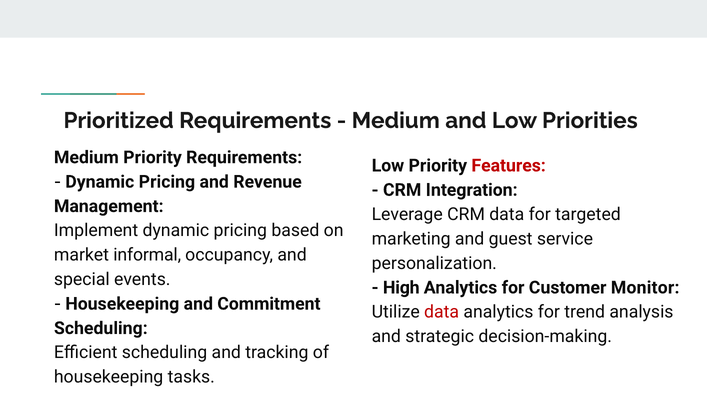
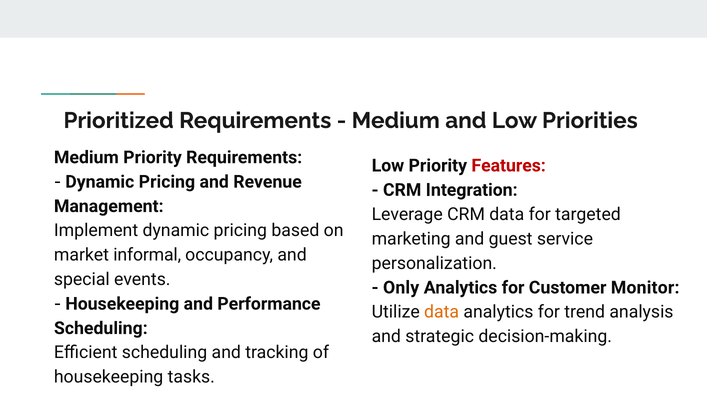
High: High -> Only (401, 287)
Commitment: Commitment -> Performance (269, 304)
data colour: red -> orange (442, 312)
